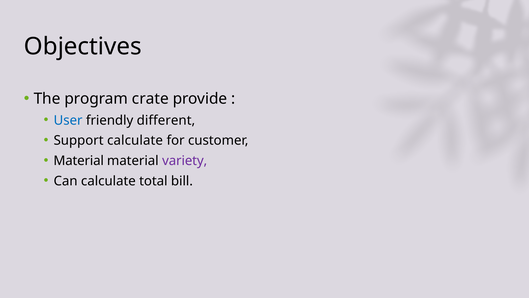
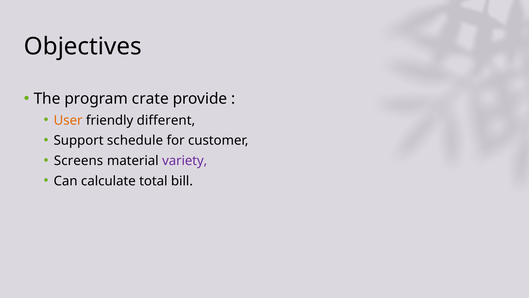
User colour: blue -> orange (68, 120)
Support calculate: calculate -> schedule (135, 140)
Material: Material -> Screens (79, 161)
